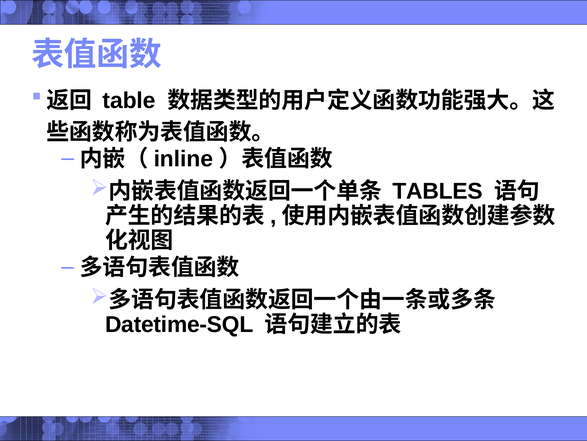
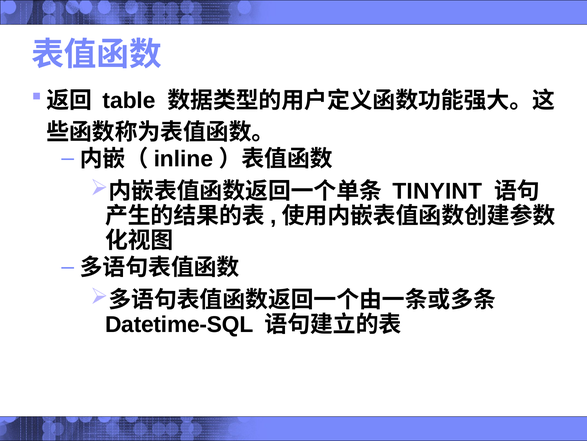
TABLES: TABLES -> TINYINT (437, 191)
